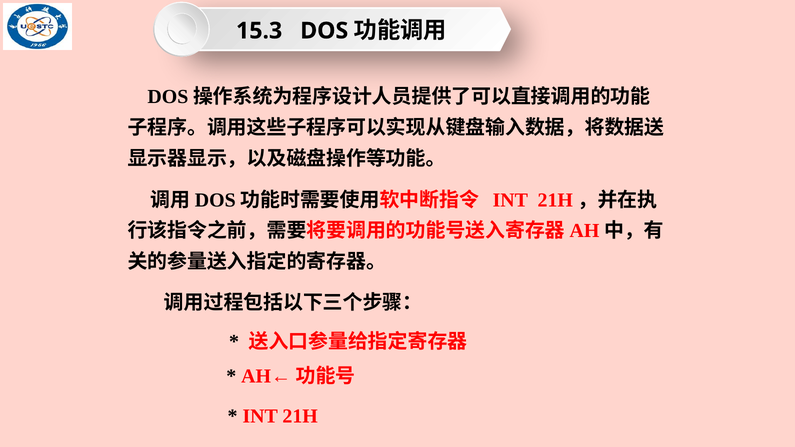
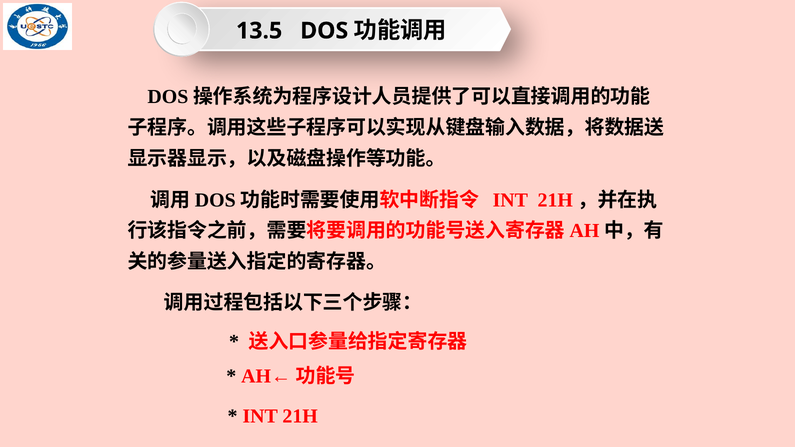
15.3: 15.3 -> 13.5 (259, 31)
